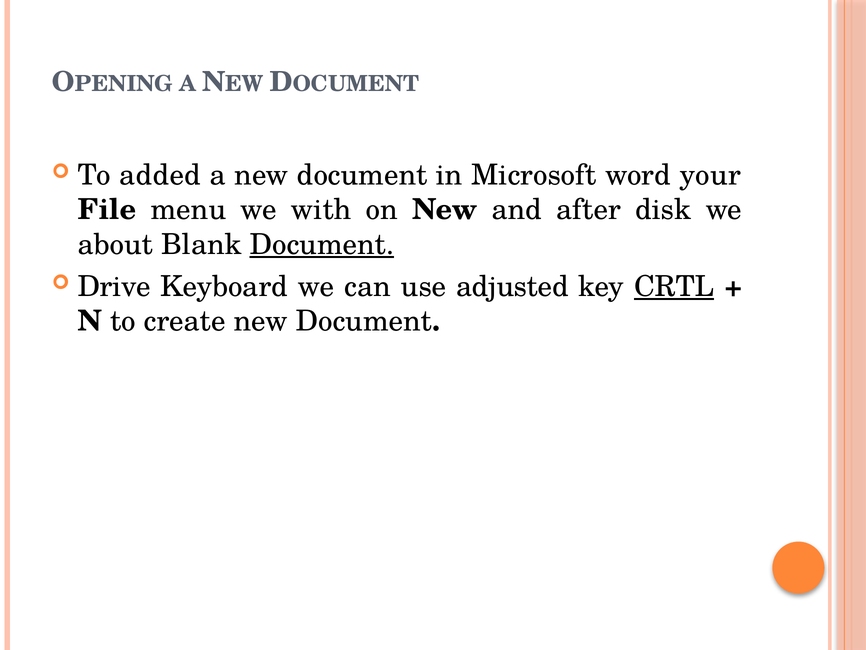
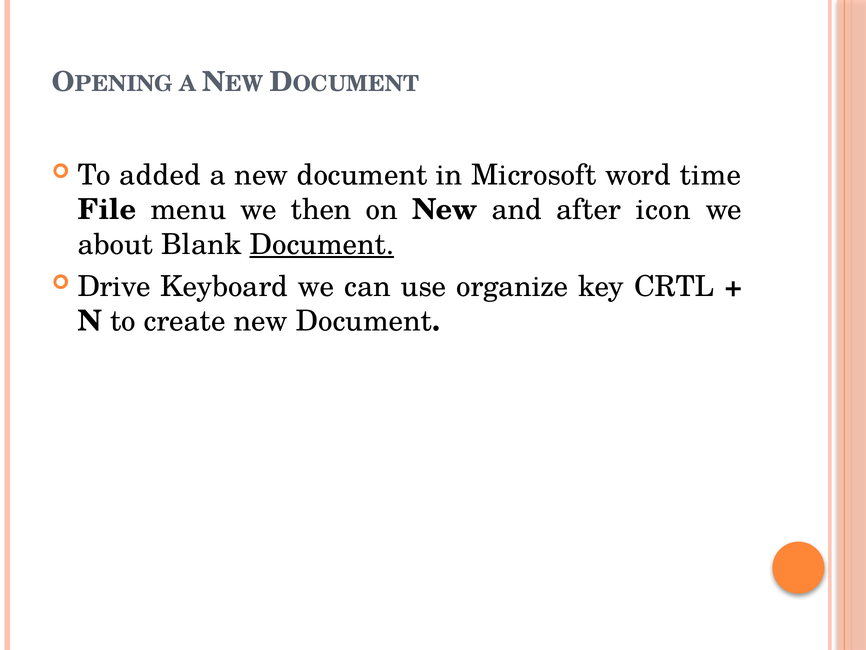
your: your -> time (710, 175)
with: with -> then (321, 210)
disk: disk -> icon (663, 210)
adjusted: adjusted -> organize (512, 286)
CRTL underline: present -> none (674, 286)
